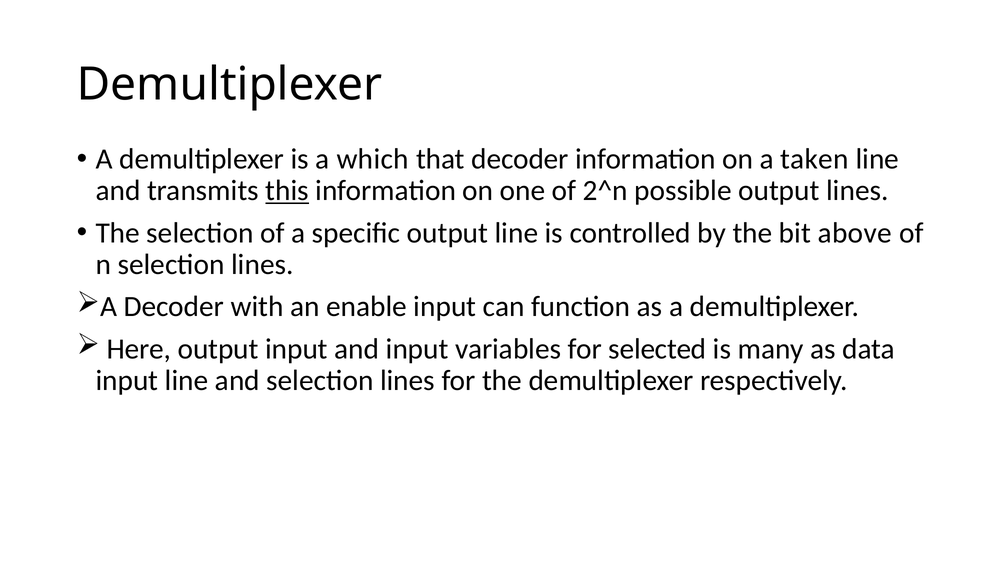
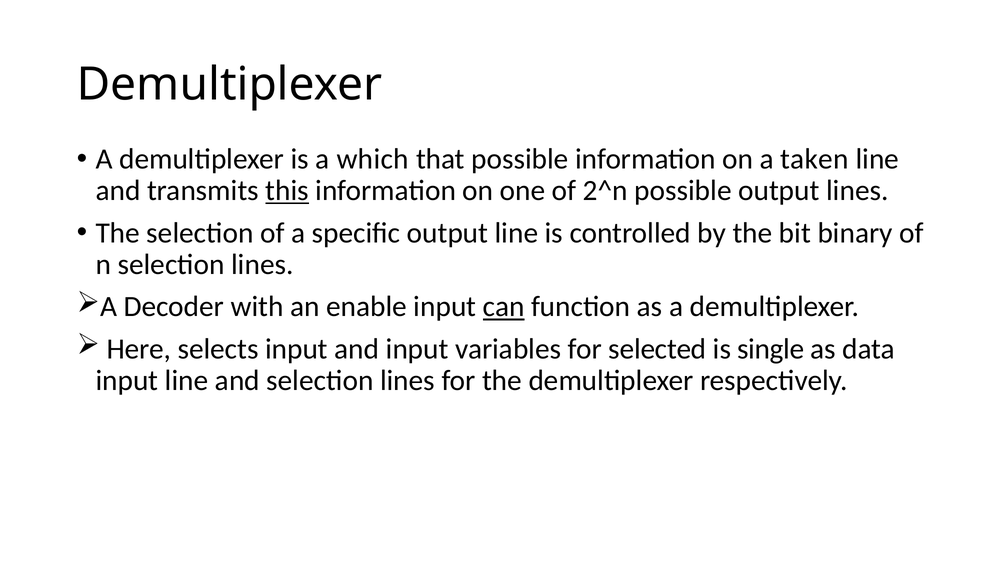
that decoder: decoder -> possible (520, 159)
above: above -> binary (855, 233)
can underline: none -> present (504, 307)
Here output: output -> selects (218, 349)
many: many -> single (771, 349)
